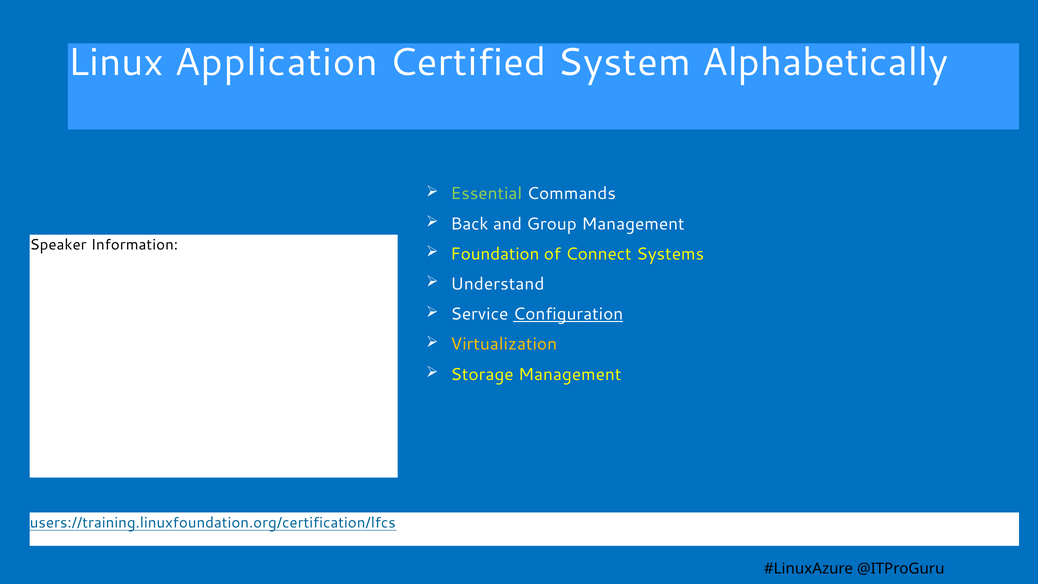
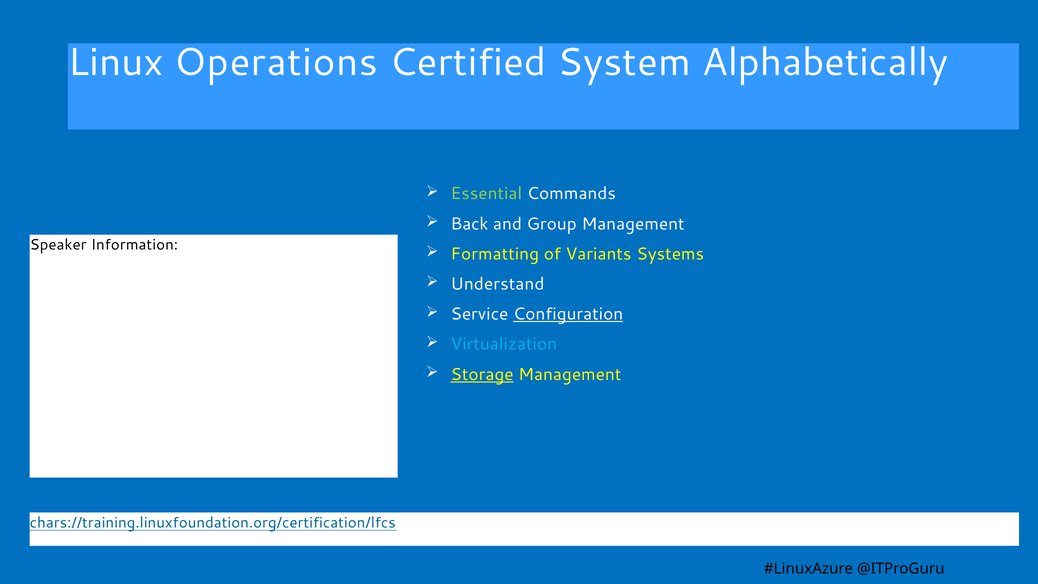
Application: Application -> Operations (276, 62)
Foundation: Foundation -> Formatting (495, 254)
Connect: Connect -> Variants (599, 254)
Virtualization colour: yellow -> light blue (504, 344)
Storage underline: none -> present (482, 374)
users://training.linuxfoundation.org/certification/lfcs: users://training.linuxfoundation.org/certification/lfcs -> chars://training.linuxfoundation.org/certification/lfcs (213, 523)
